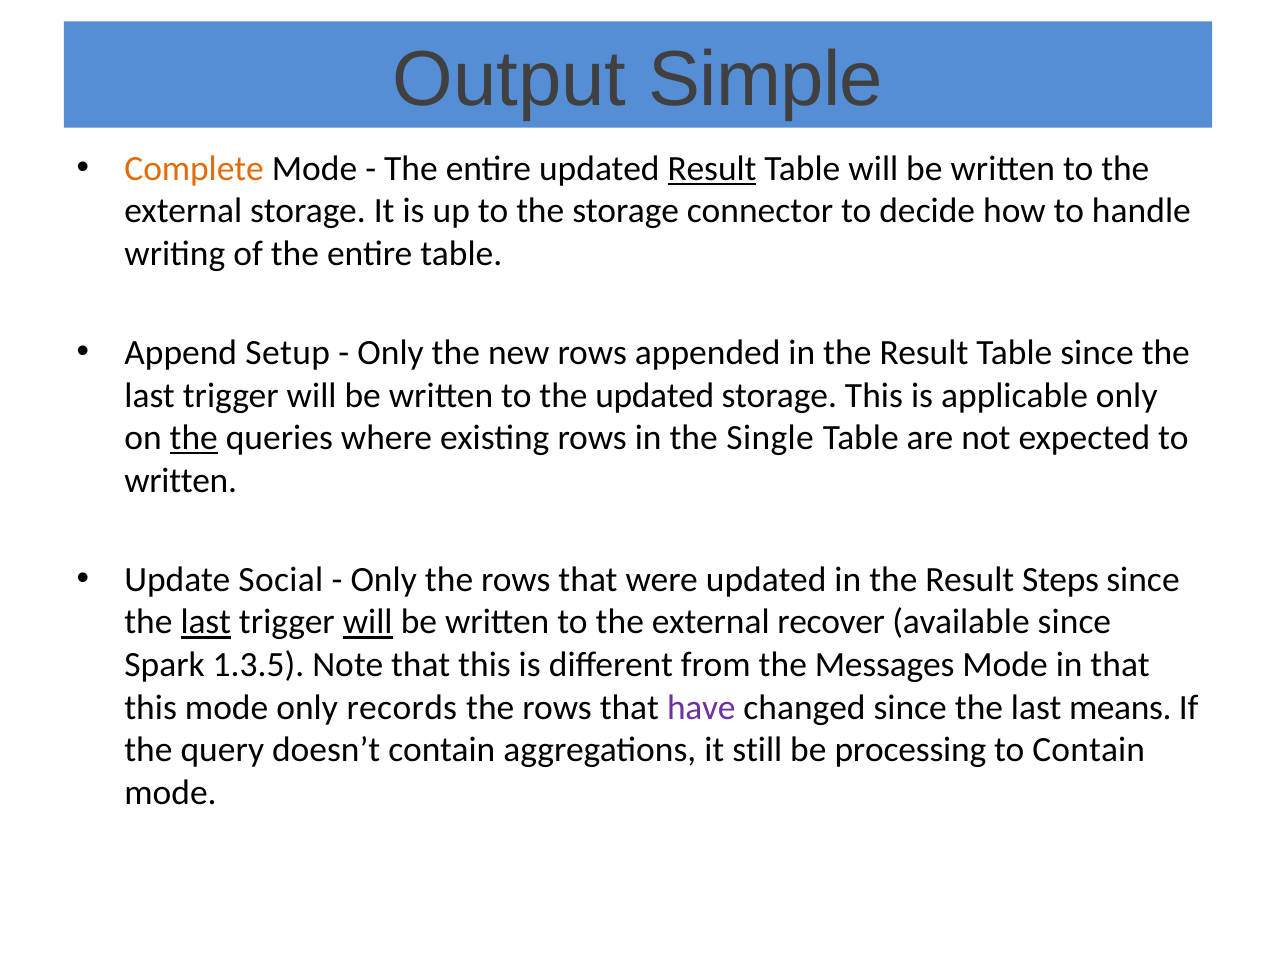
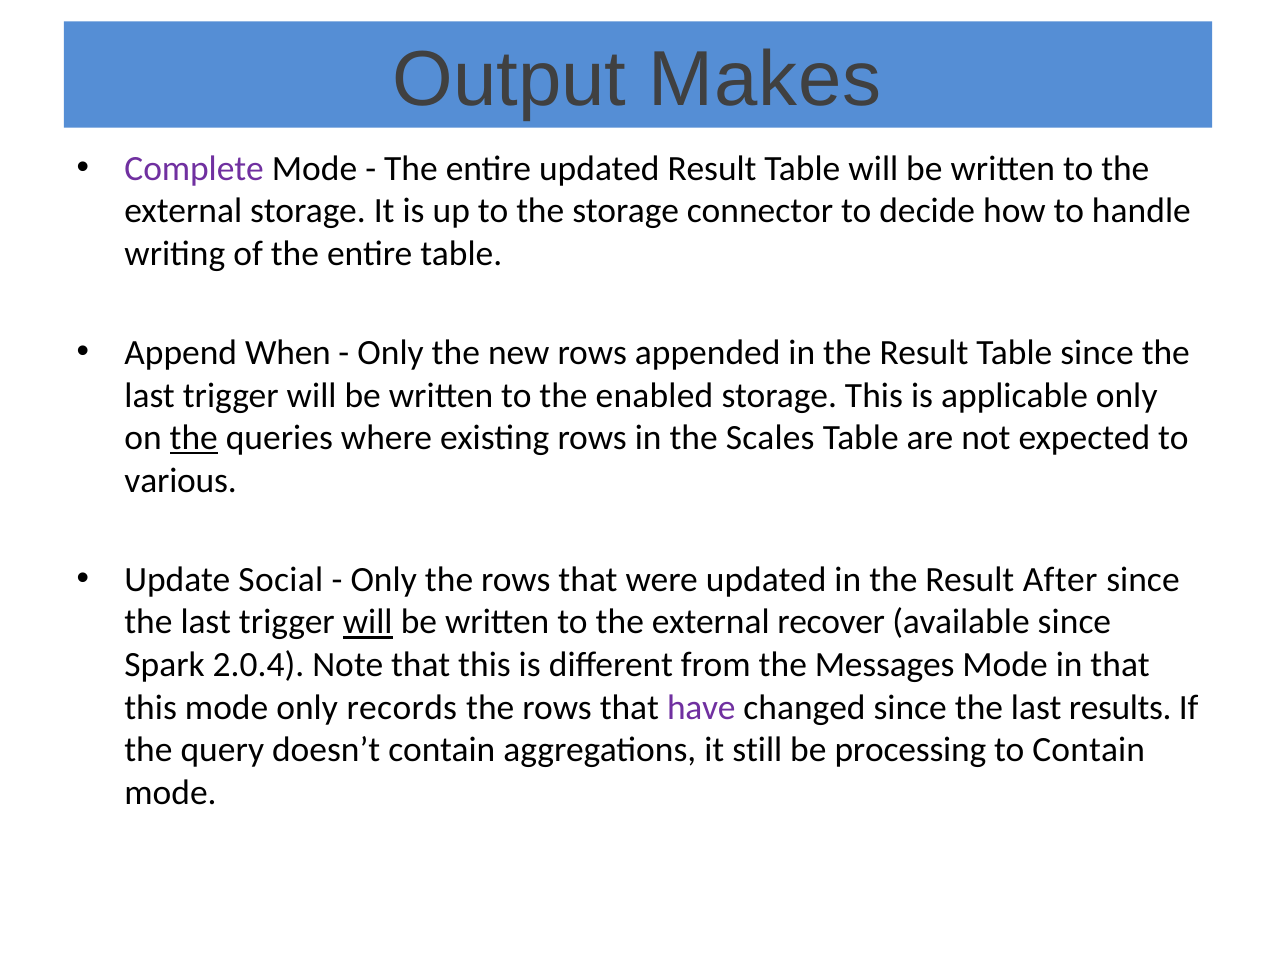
Simple: Simple -> Makes (765, 80)
Complete colour: orange -> purple (194, 168)
Result underline: present -> none (712, 168)
Setup: Setup -> When (288, 353)
the updated: updated -> enabled (654, 395)
Single: Single -> Scales (770, 438)
written: written -> various (181, 480)
Steps: Steps -> After (1060, 580)
last underline: present -> none (206, 622)
1.3.5: 1.3.5 -> 2.0.4 (259, 665)
means: means -> results (1120, 707)
